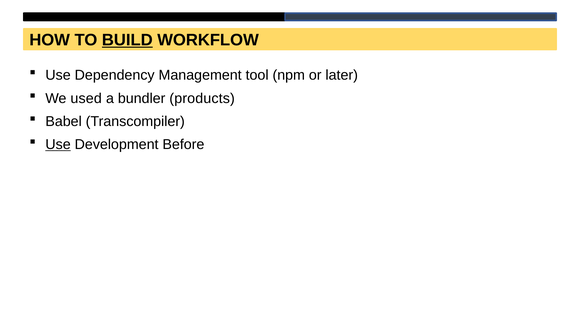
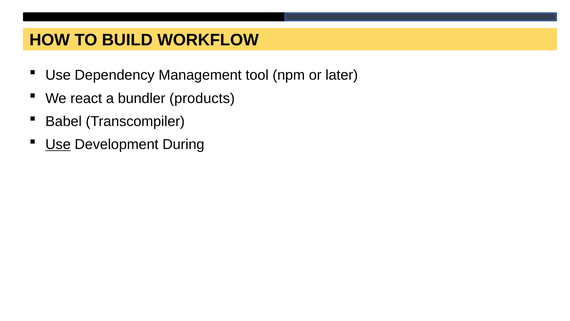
BUILD underline: present -> none (127, 40)
used: used -> react (86, 98)
Before: Before -> During (183, 144)
